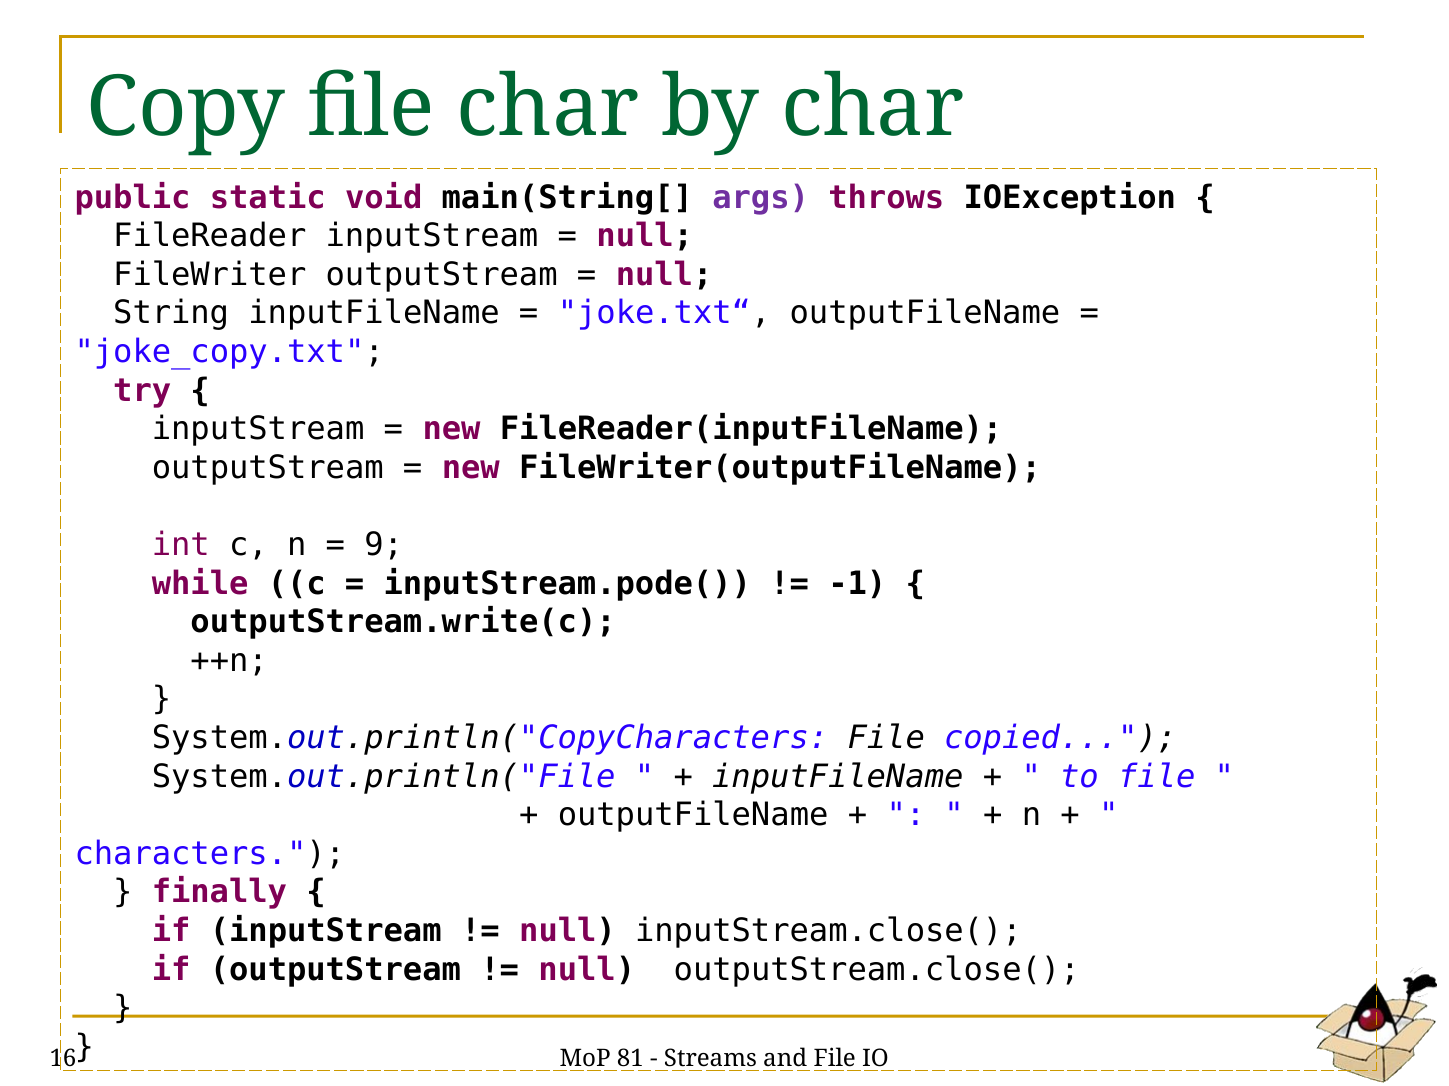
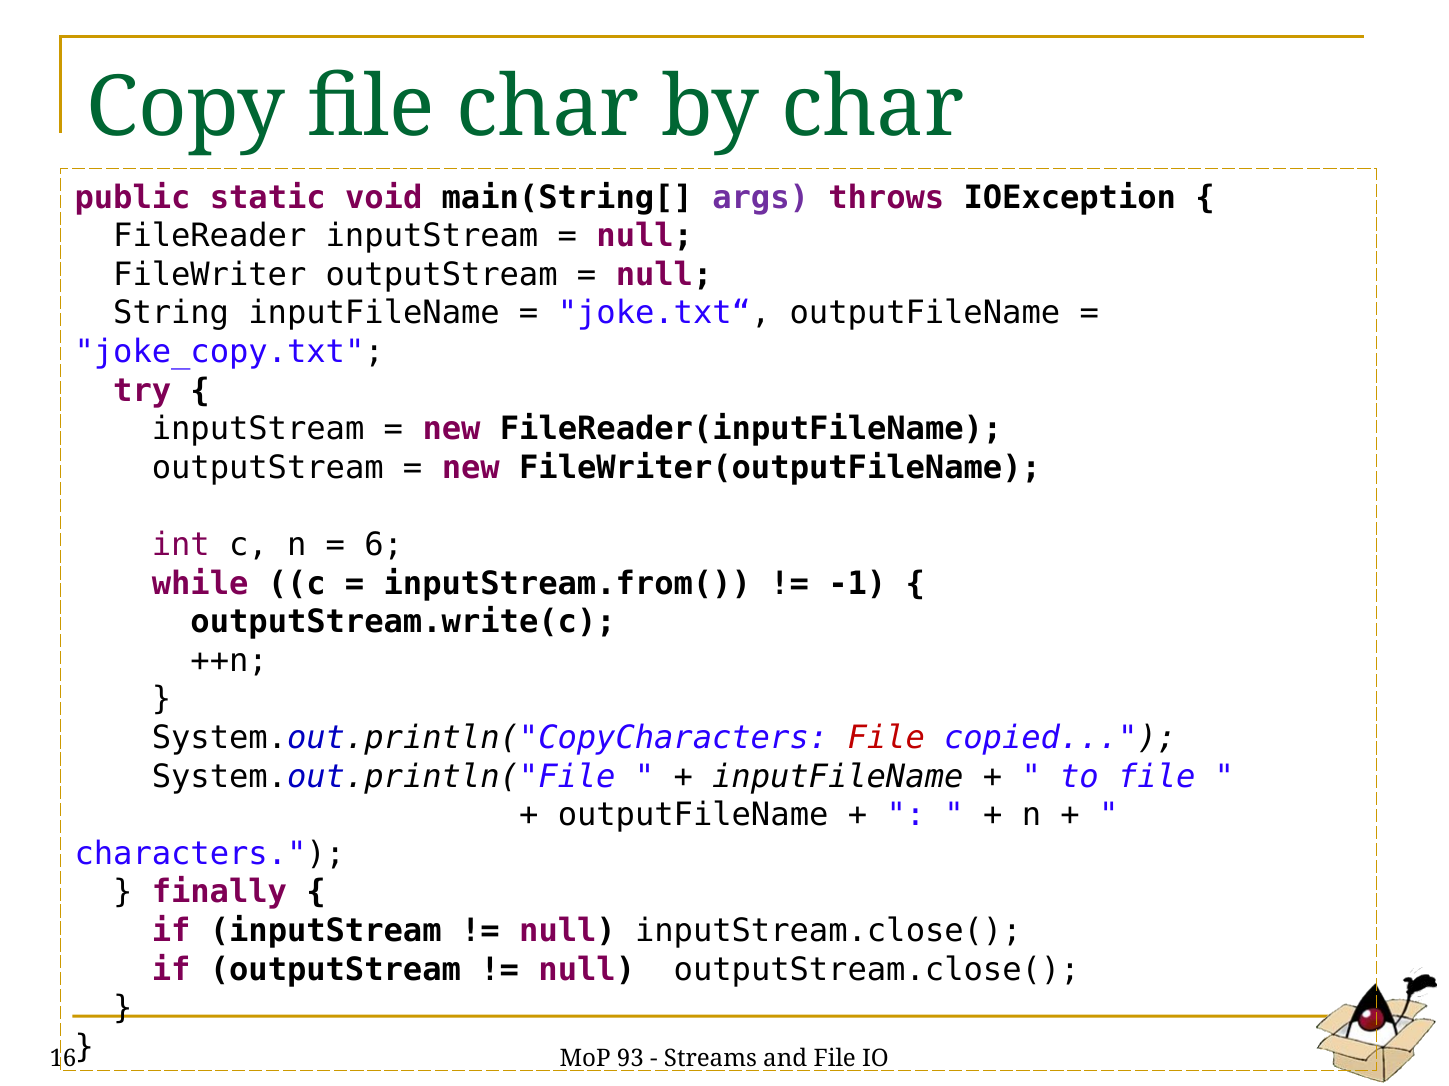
9: 9 -> 6 (384, 545)
inputStream.pode(: inputStream.pode( -> inputStream.from( (567, 584)
File colour: black -> red (886, 738)
81: 81 -> 93 (630, 1060)
